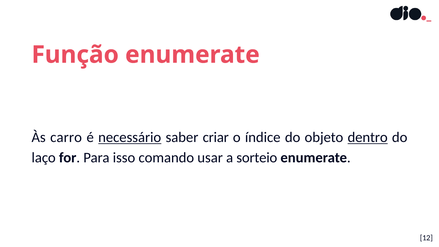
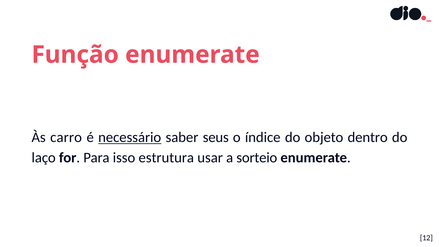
criar: criar -> seus (216, 137)
dentro underline: present -> none (368, 137)
comando: comando -> estrutura (166, 158)
